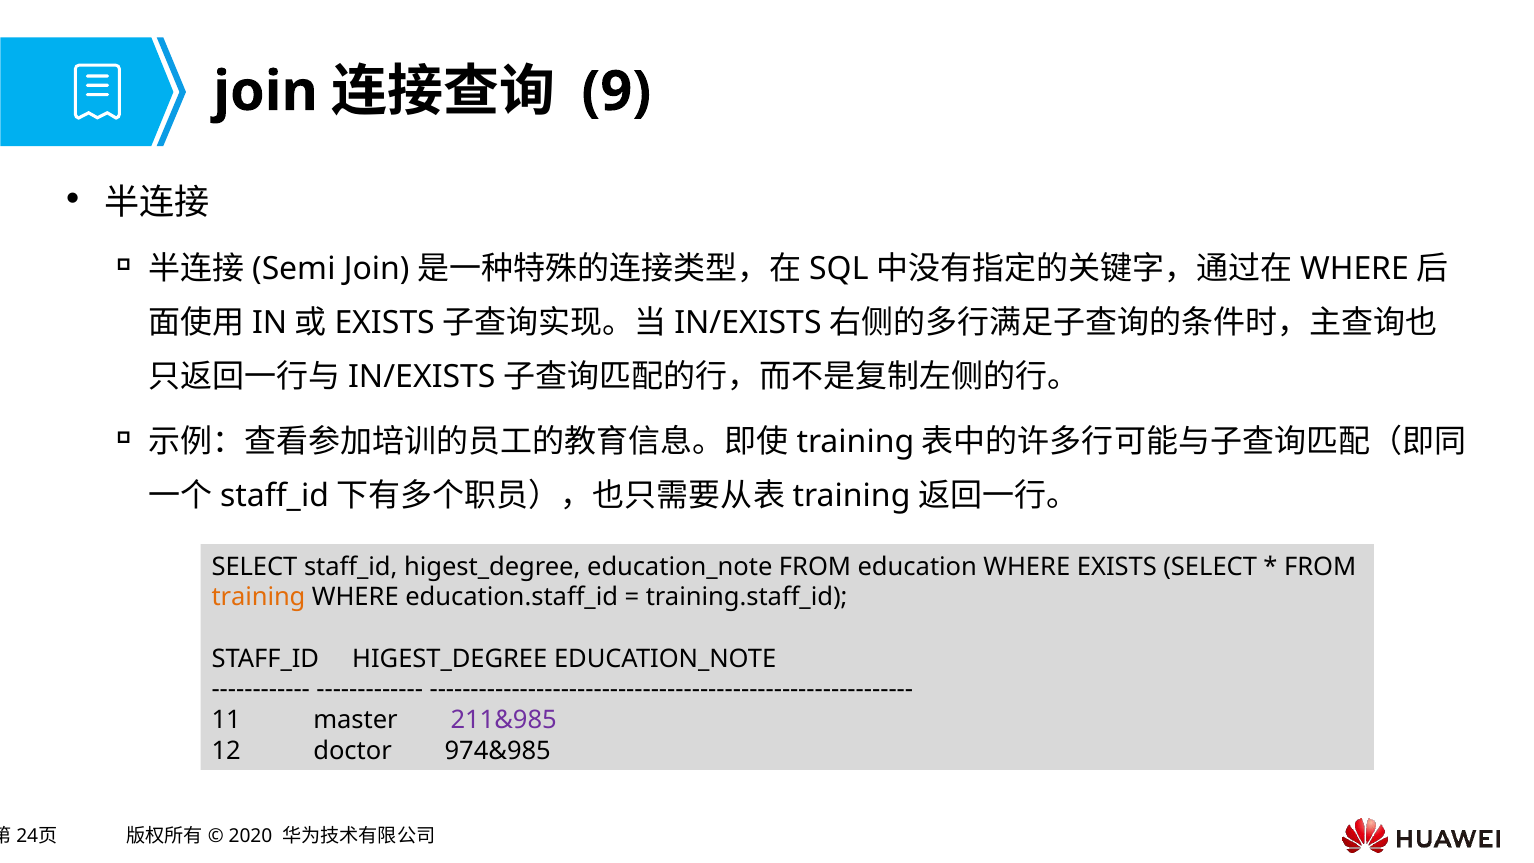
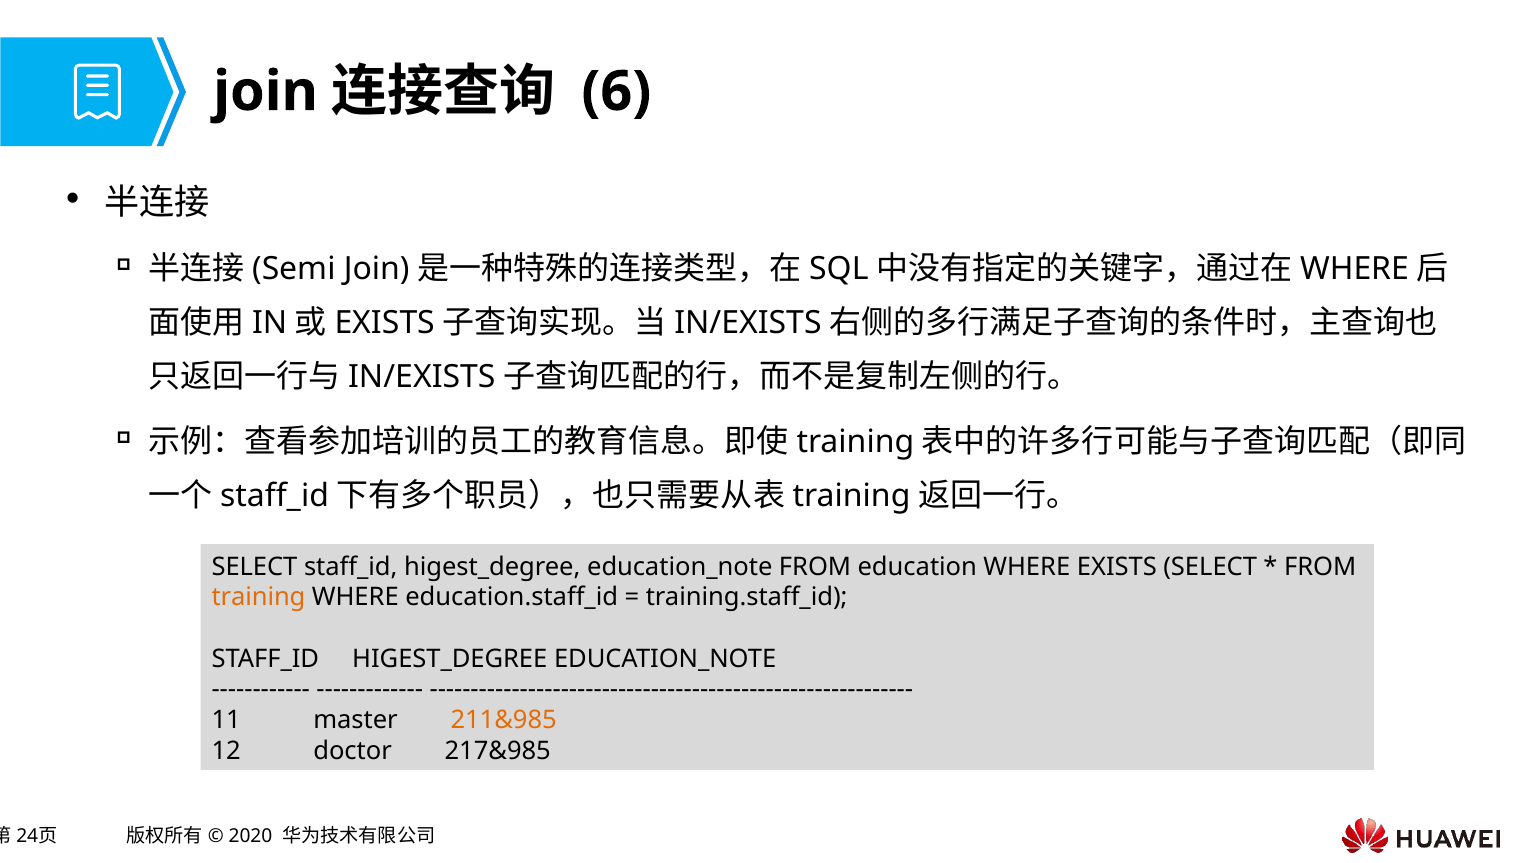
9: 9 -> 6 (616, 92)
211&985 colour: purple -> orange (504, 720)
974&985: 974&985 -> 217&985 (498, 751)
